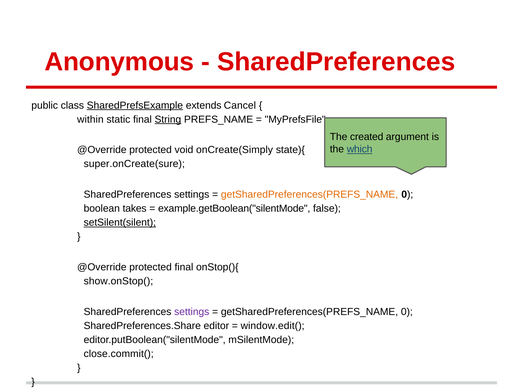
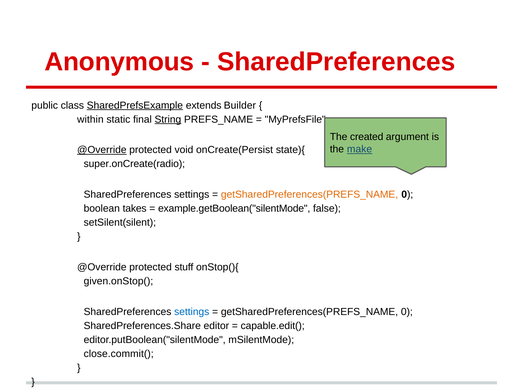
Cancel: Cancel -> Builder (240, 105)
which: which -> make (360, 149)
@Override underline: none -> present (102, 150)
onCreate(Simply: onCreate(Simply -> onCreate(Persist (235, 150)
super.onCreate(sure: super.onCreate(sure -> super.onCreate(radio (134, 164)
setSilent(silent underline: present -> none (120, 223)
protected final: final -> stuff (184, 267)
show.onStop(: show.onStop( -> given.onStop( (118, 281)
settings colour: purple -> blue (192, 312)
window.edit(: window.edit( -> capable.edit( (273, 326)
